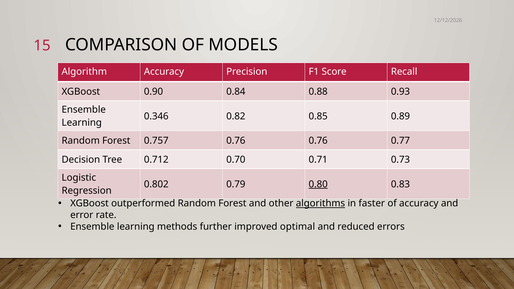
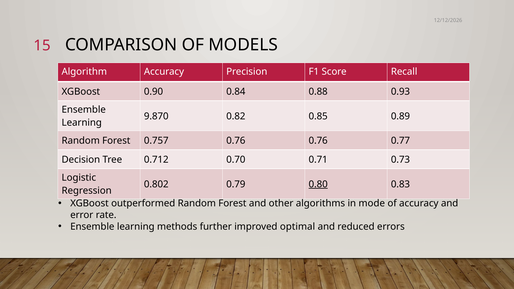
0.346: 0.346 -> 9.870 (156, 116)
algorithms underline: present -> none (321, 204)
faster: faster -> mode (372, 204)
